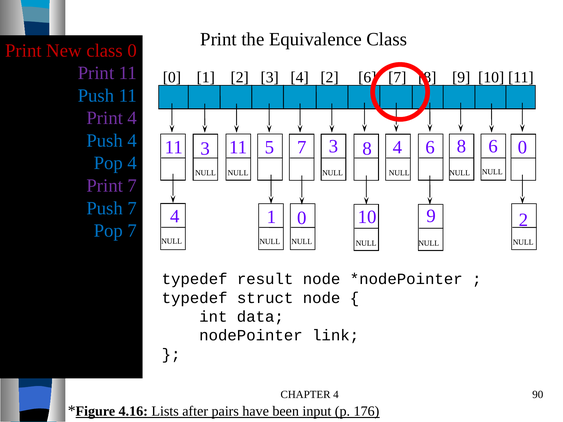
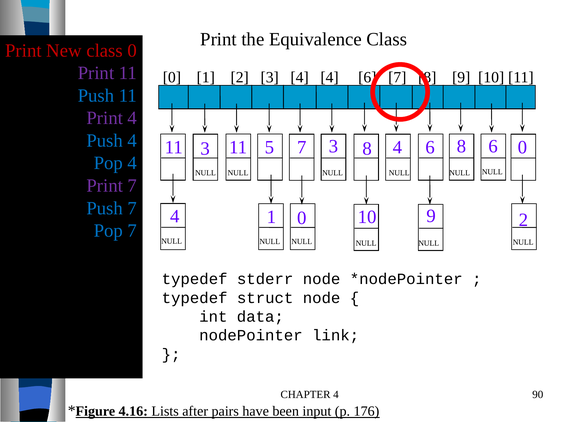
4 2: 2 -> 4 (330, 77)
result: result -> stderr (265, 279)
